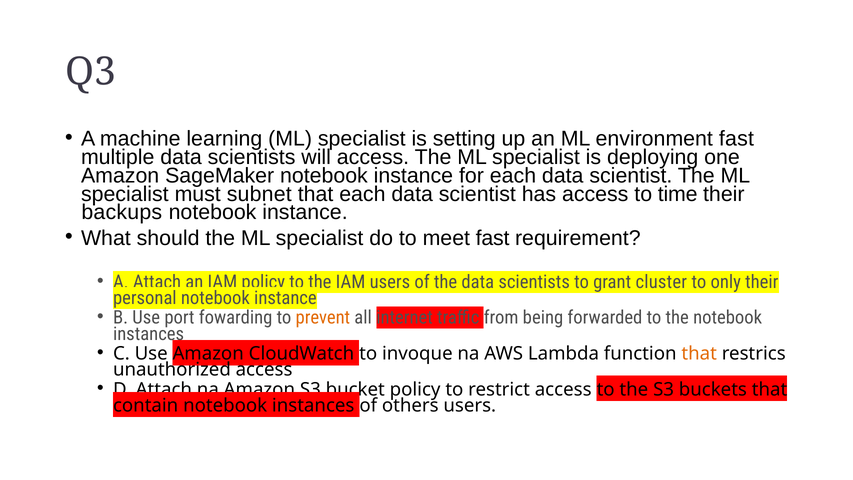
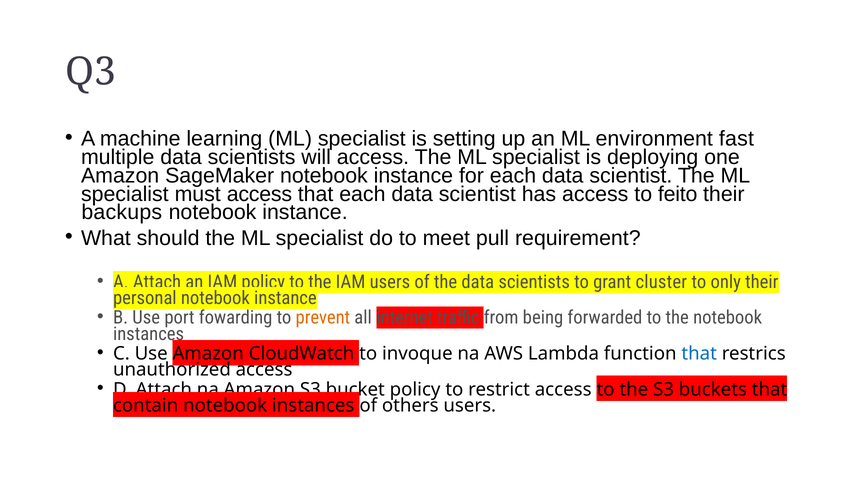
must subnet: subnet -> access (259, 194)
time: time -> feito (678, 194)
meet fast: fast -> pull (492, 238)
that colour: orange -> blue (699, 353)
